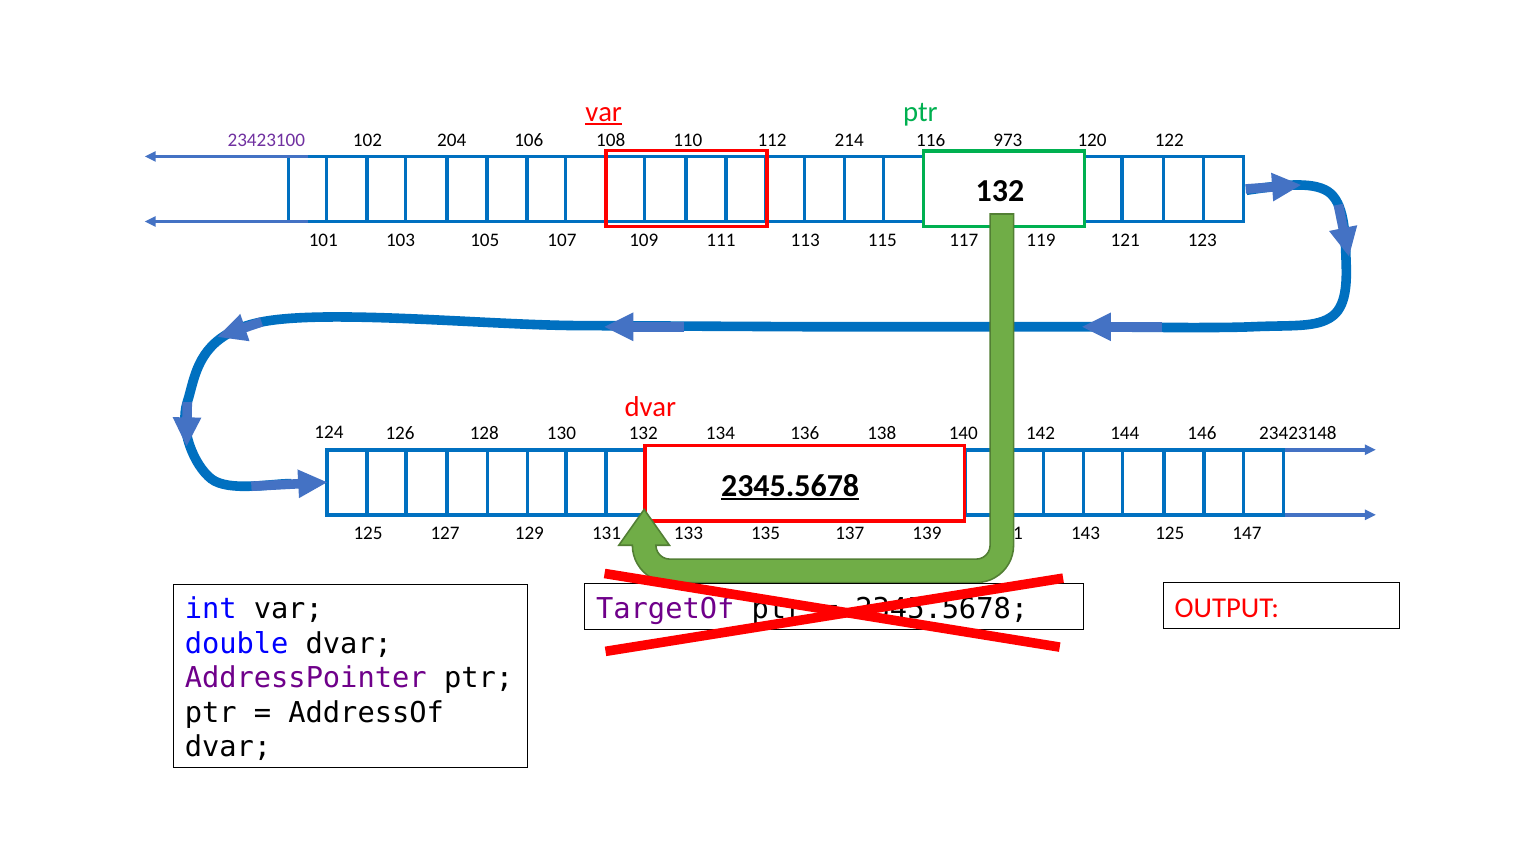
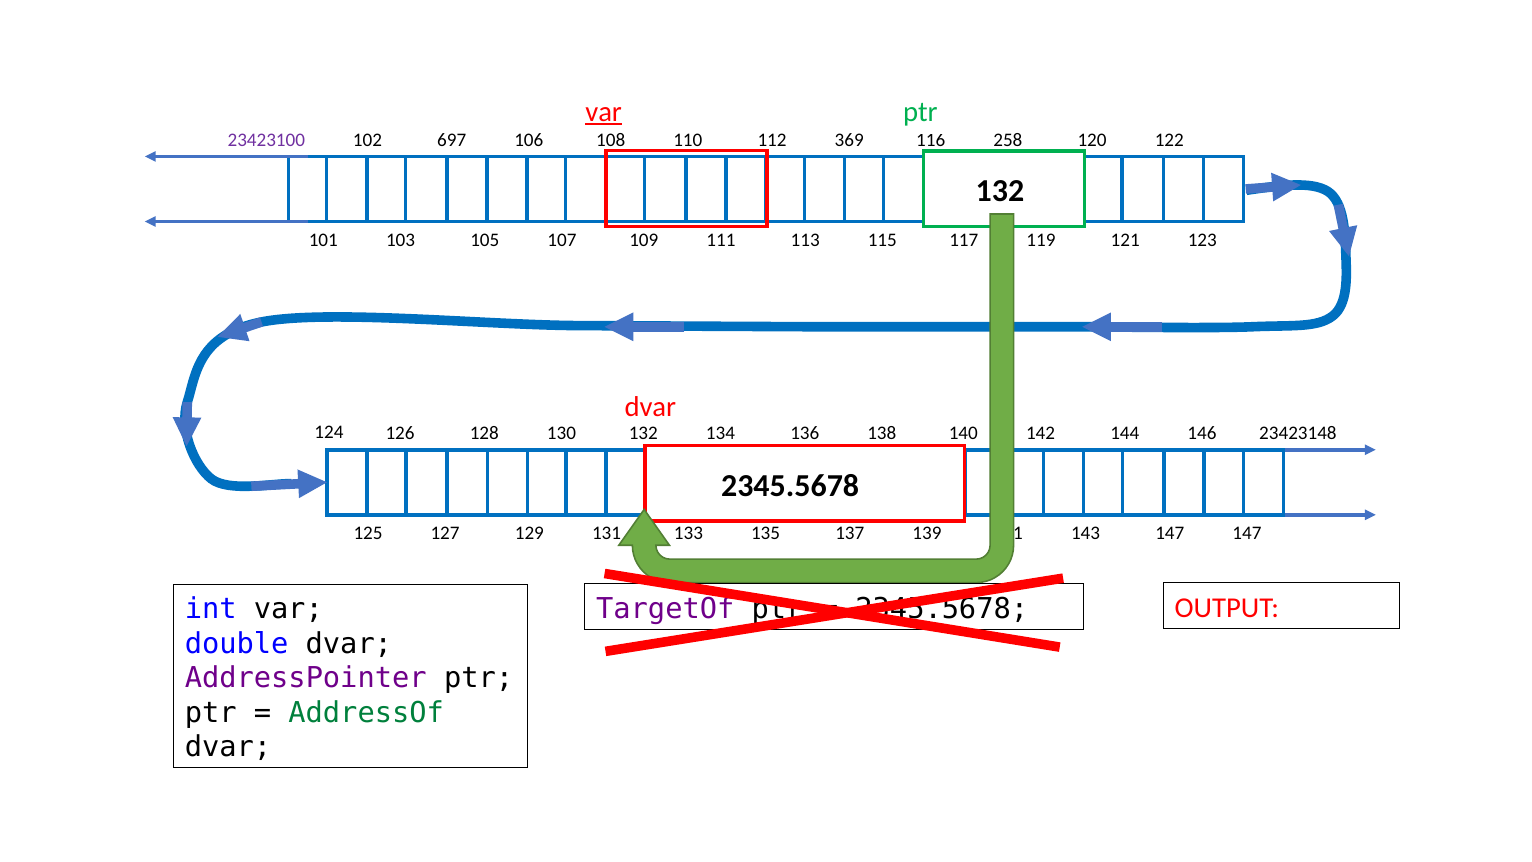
204: 204 -> 697 (452, 140)
214: 214 -> 369 (849, 140)
973: 973 -> 258 (1008, 140)
2345.5678 underline: present -> none (790, 485)
143 125: 125 -> 147 (1170, 533)
AddressOf colour: black -> green (366, 712)
